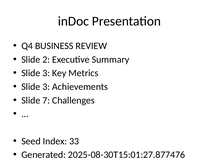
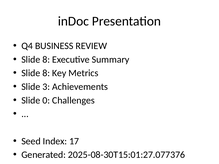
2: 2 -> 8 (46, 60)
3: 3 -> 8 (46, 73)
7: 7 -> 0 (46, 100)
33: 33 -> 17 (74, 141)
2025-08-30T15:01:27.877476: 2025-08-30T15:01:27.877476 -> 2025-08-30T15:01:27.077376 (127, 155)
